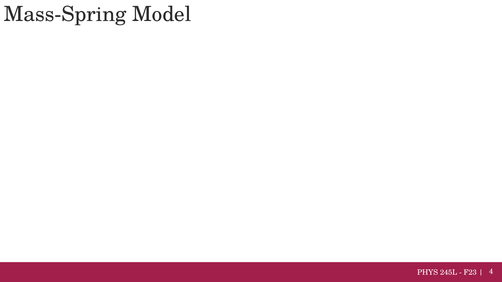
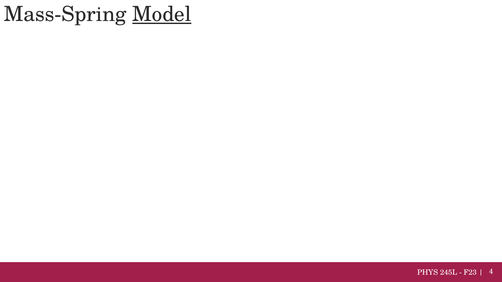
Model underline: none -> present (162, 14)
